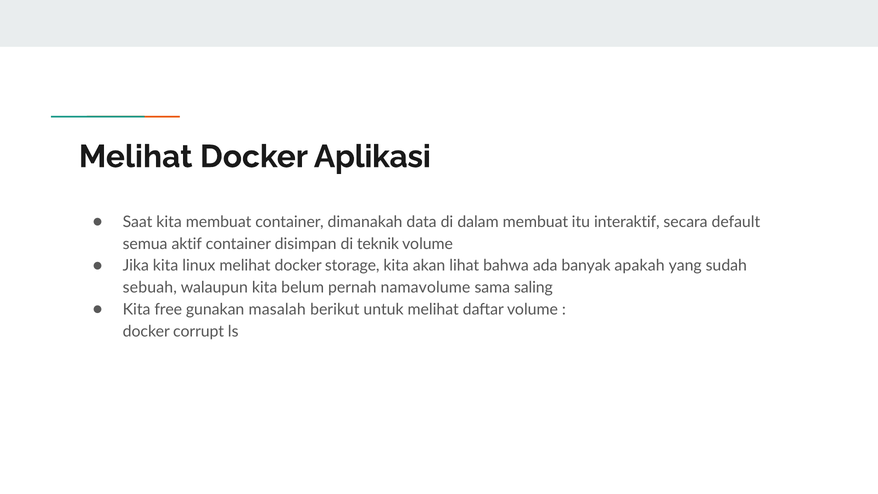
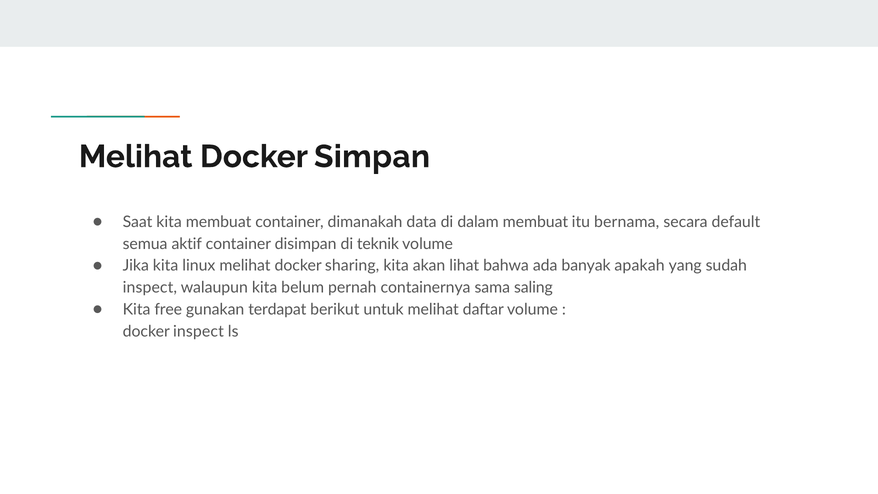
Aplikasi: Aplikasi -> Simpan (372, 157)
interaktif: interaktif -> bernama (627, 222)
storage: storage -> sharing (352, 266)
sebuah: sebuah -> inspect (150, 288)
namavolume: namavolume -> containernya (426, 288)
masalah: masalah -> terdapat (277, 309)
docker corrupt: corrupt -> inspect (198, 331)
